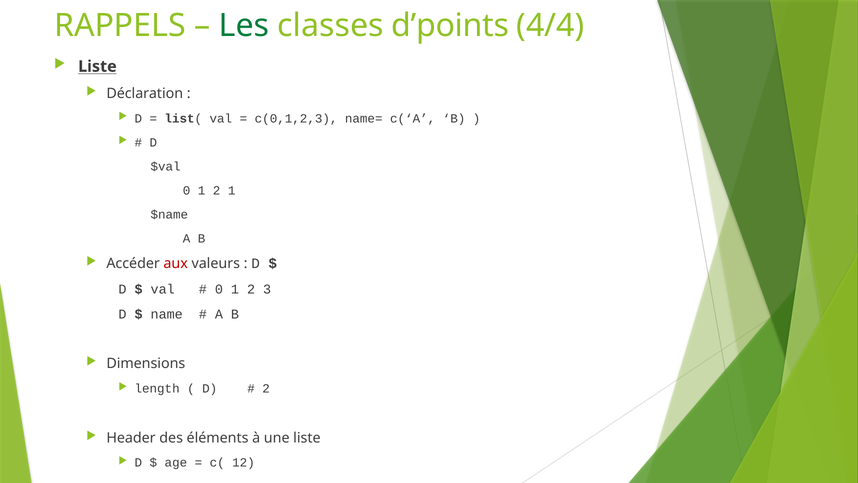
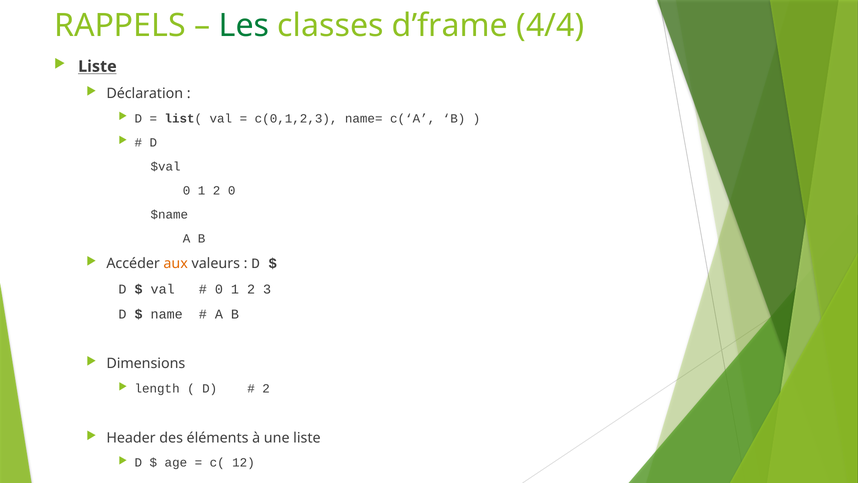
d’points: d’points -> d’frame (450, 26)
2 1: 1 -> 0 (232, 190)
aux colour: red -> orange (176, 263)
